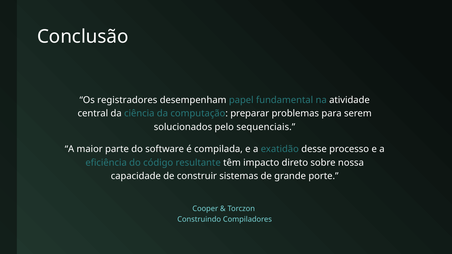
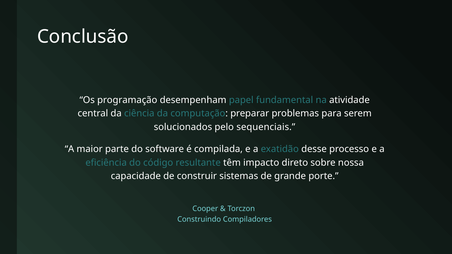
registradores: registradores -> programação (127, 100)
